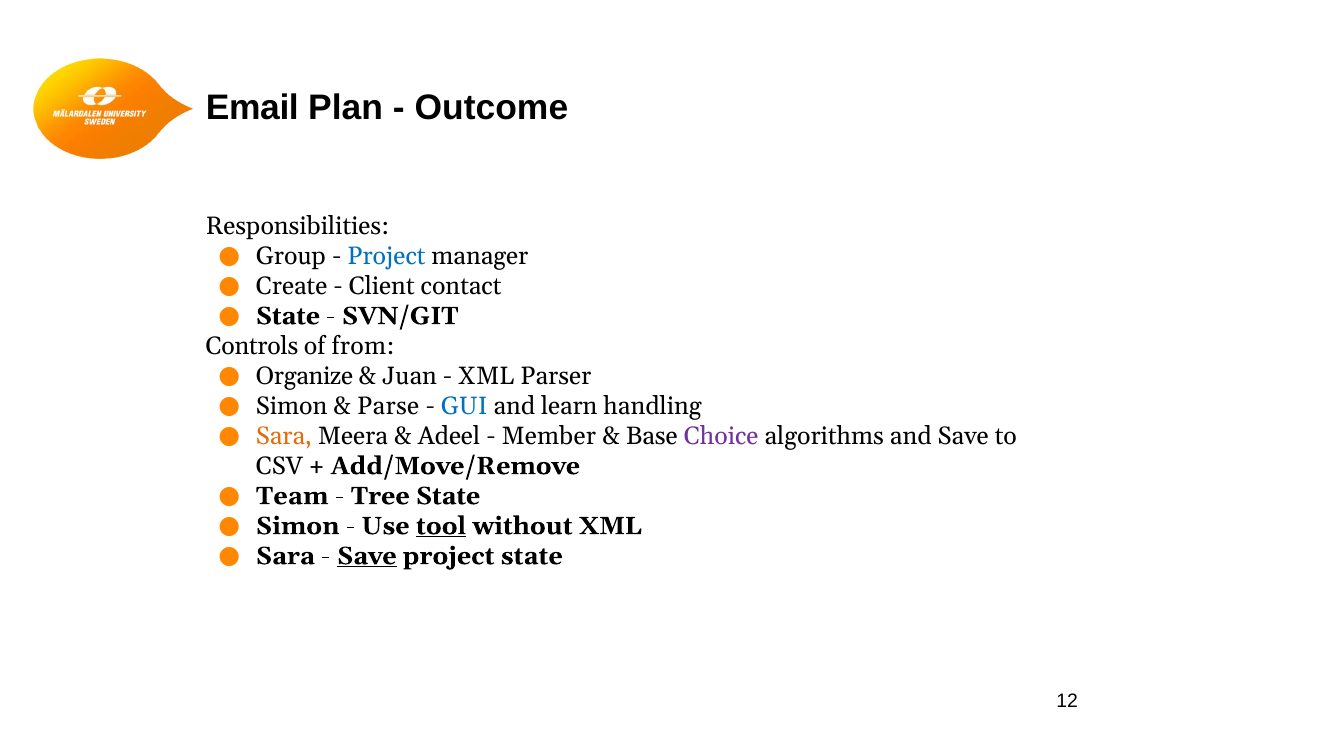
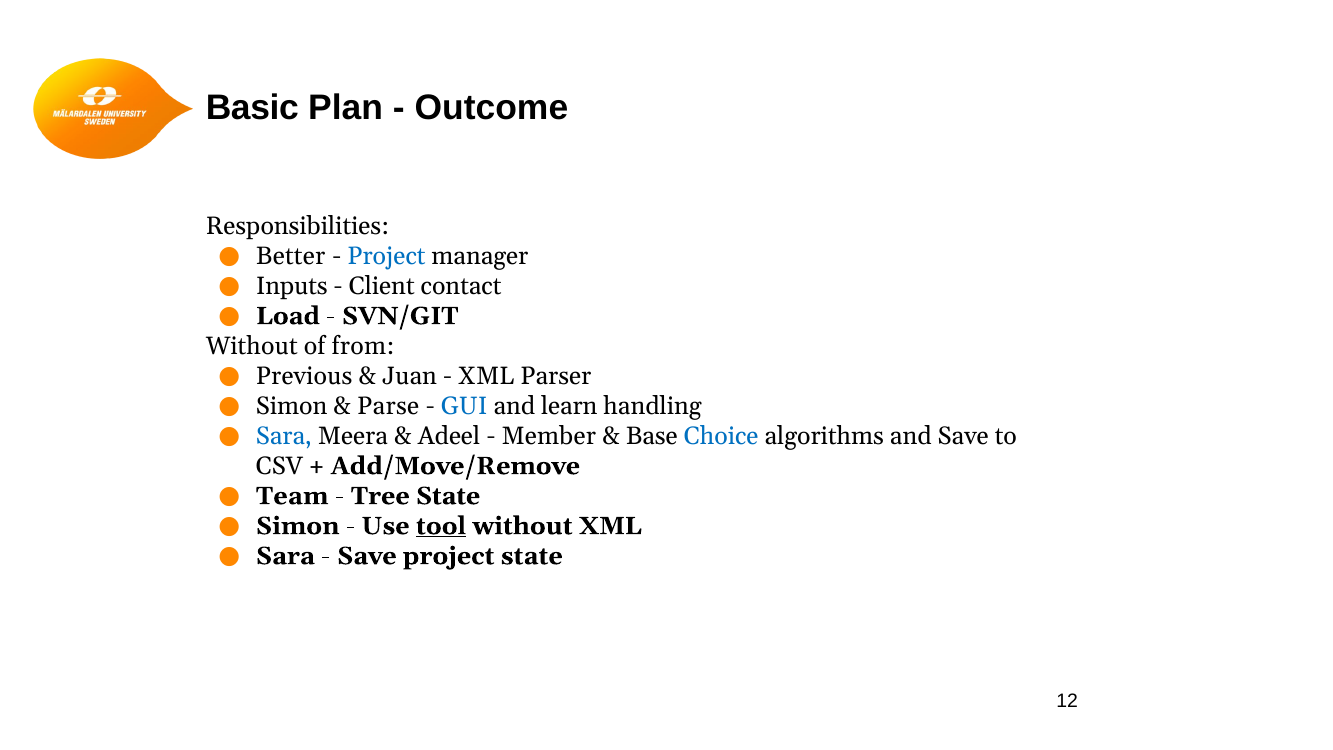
Email: Email -> Basic (252, 108)
Group: Group -> Better (291, 256)
Create: Create -> Inputs (292, 286)
State: State -> Load (288, 316)
Controls: Controls -> Without (252, 346)
Organize: Organize -> Previous (304, 376)
Sara colour: orange -> blue (284, 436)
Choice colour: purple -> blue (721, 436)
Save underline: present -> none (367, 556)
